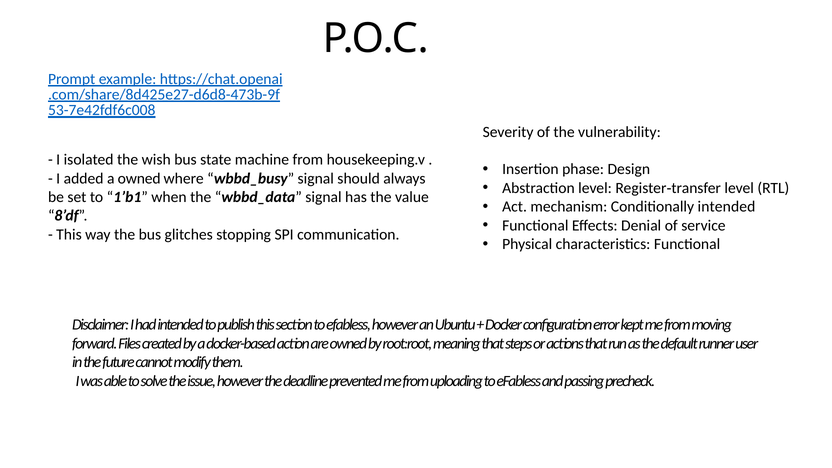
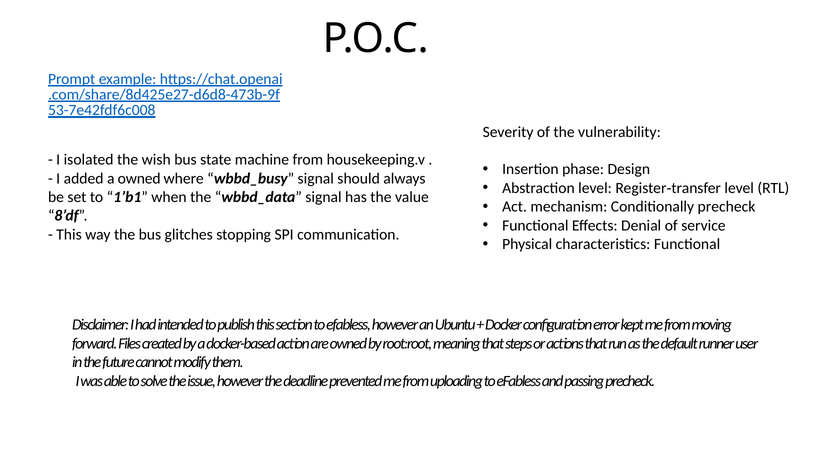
Conditionally intended: intended -> precheck (727, 207)
